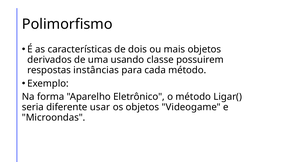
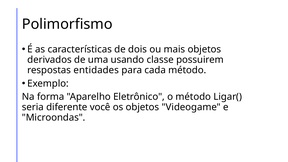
instâncias: instâncias -> entidades (96, 70)
usar: usar -> você (100, 107)
